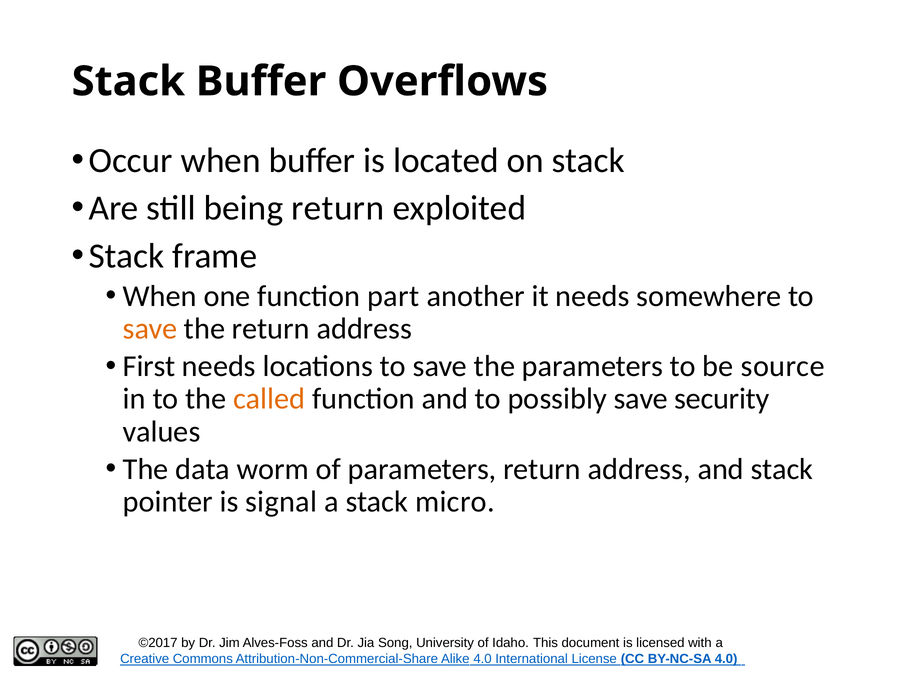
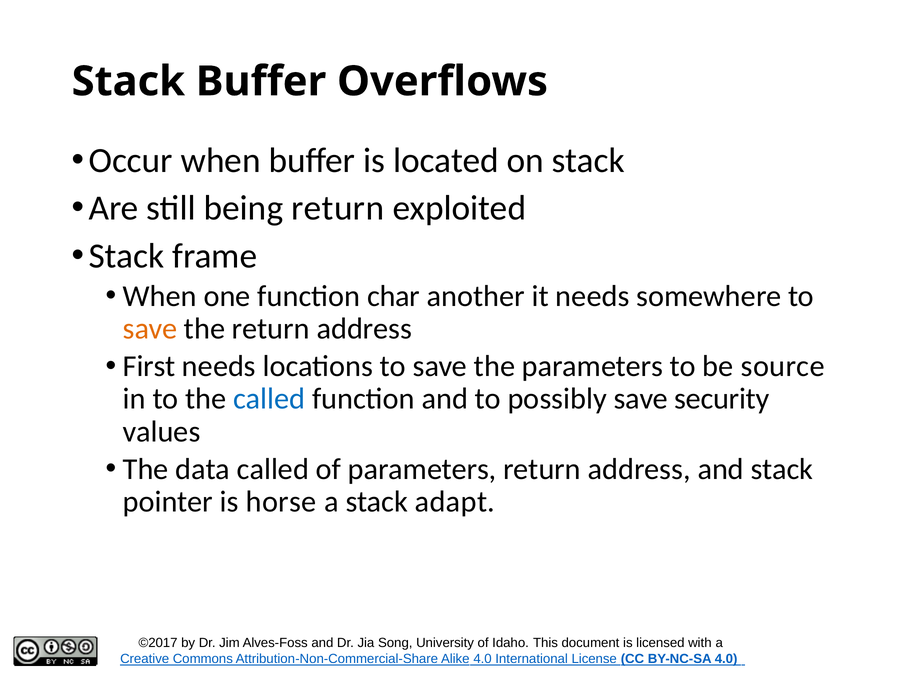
part: part -> char (394, 296)
called colour: orange -> blue (269, 399)
data worm: worm -> called (273, 469)
signal: signal -> horse (281, 502)
micro: micro -> adapt (455, 502)
